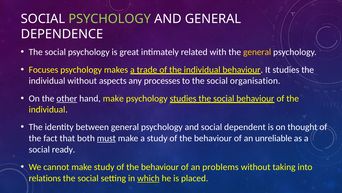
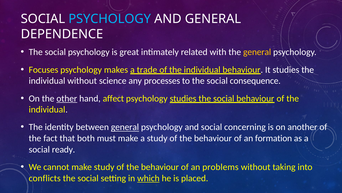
PSYCHOLOGY colour: light green -> light blue (110, 19)
aspects: aspects -> science (113, 81)
organisation: organisation -> consequence (255, 81)
hand make: make -> affect (113, 98)
general underline: none -> present (125, 127)
dependent: dependent -> concerning (245, 127)
thought: thought -> another (302, 127)
must underline: present -> none (106, 138)
unreliable: unreliable -> formation (274, 138)
relations: relations -> conflicts (45, 178)
